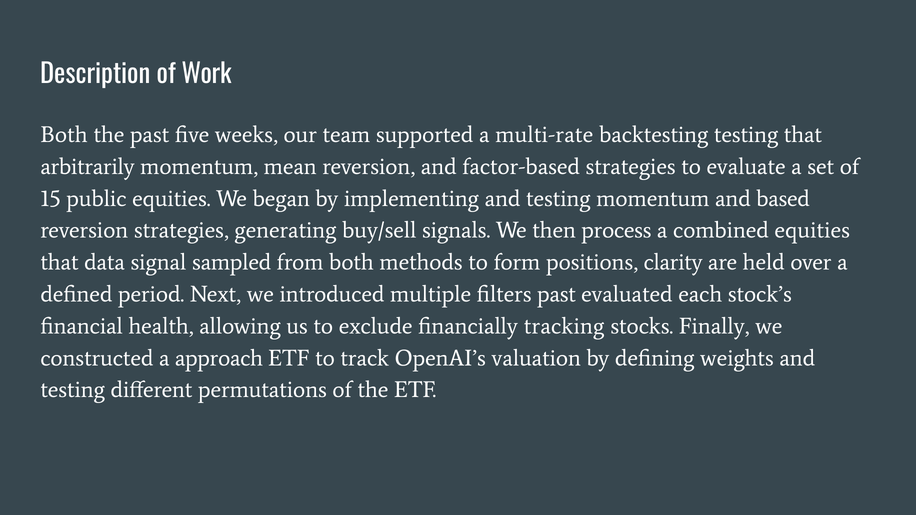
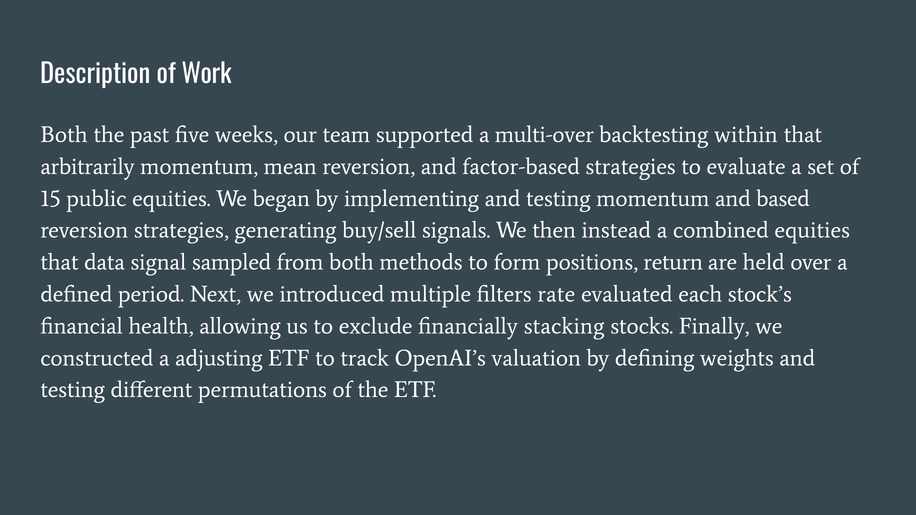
multi-rate: multi-rate -> multi-over (544, 135)
backtesting testing: testing -> within (746, 135)
process: process -> instead (616, 231)
clarity: clarity -> return (673, 262)
filters past: past -> rate (556, 294)
tracking: tracking -> stacking (564, 326)
approach: approach -> adjusting (219, 358)
